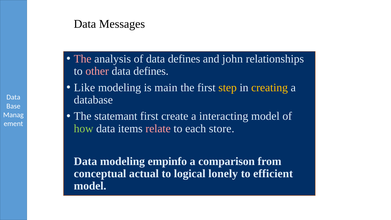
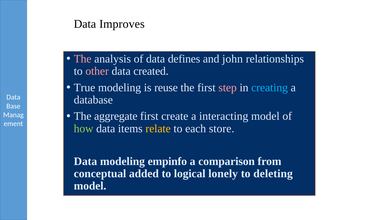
Messages: Messages -> Improves (122, 24)
defines: defines -> created (151, 71)
Like: Like -> True (85, 88)
main: main -> reuse (166, 88)
step colour: yellow -> pink (228, 88)
creating colour: yellow -> light blue (270, 88)
statemant: statemant -> aggregate (116, 116)
relate colour: pink -> yellow (158, 128)
actual: actual -> added (144, 174)
efficient: efficient -> deleting (273, 174)
